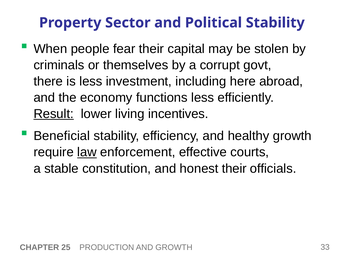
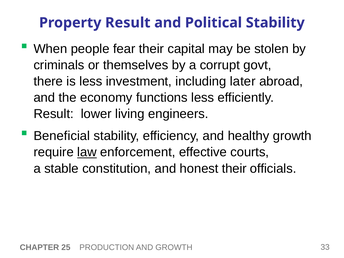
Property Sector: Sector -> Result (128, 23)
here: here -> later (243, 81)
Result underline: present -> none (54, 114)
incentives: incentives -> engineers (178, 114)
